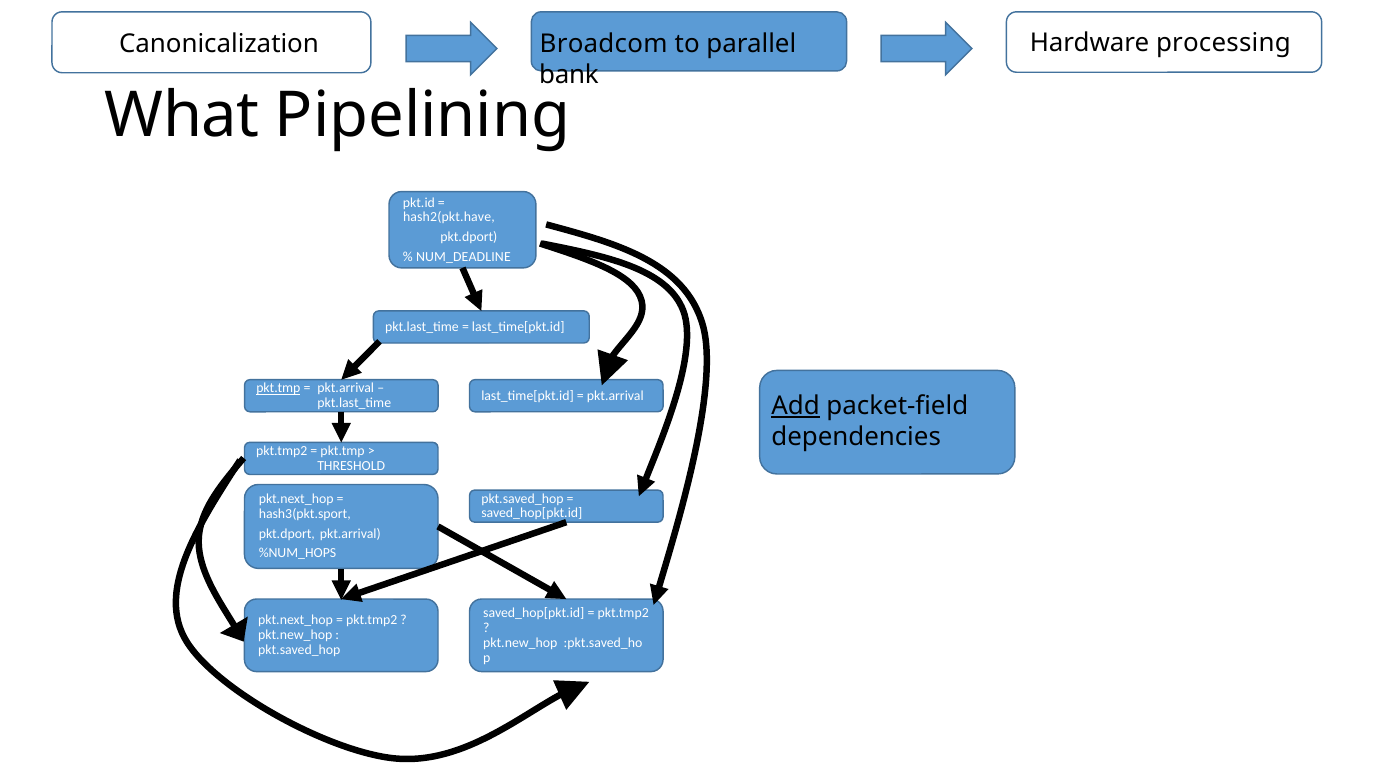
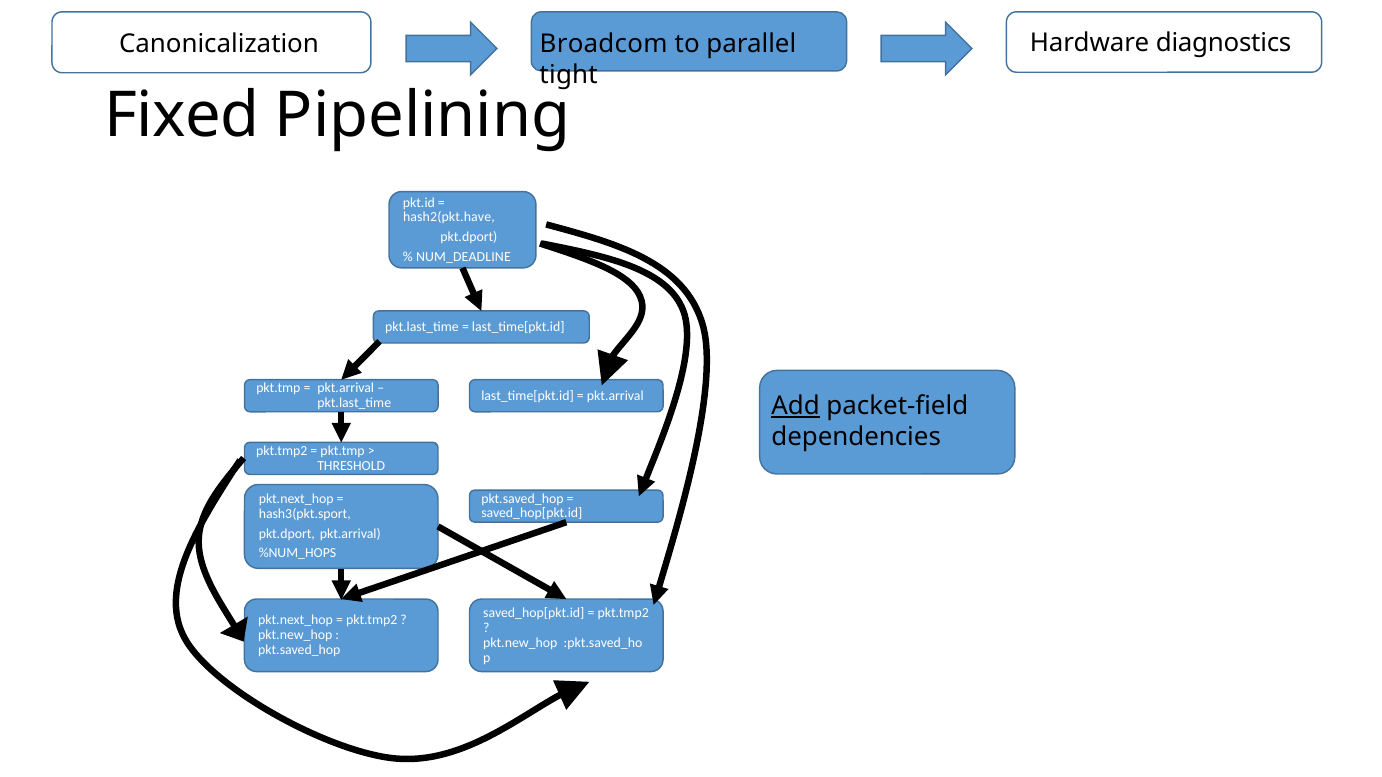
processing: processing -> diagnostics (1224, 43)
bank: bank -> tight (569, 75)
What: What -> Fixed (182, 116)
pkt.tmp underline: present -> none (278, 388)
